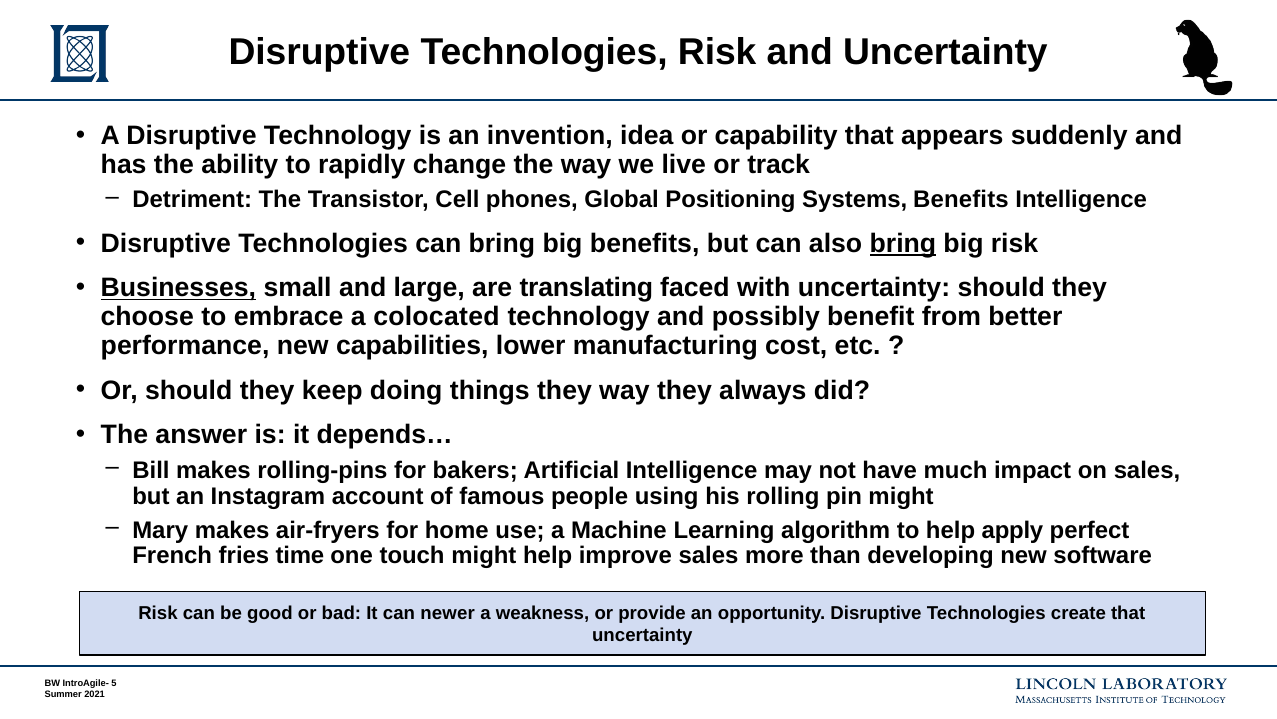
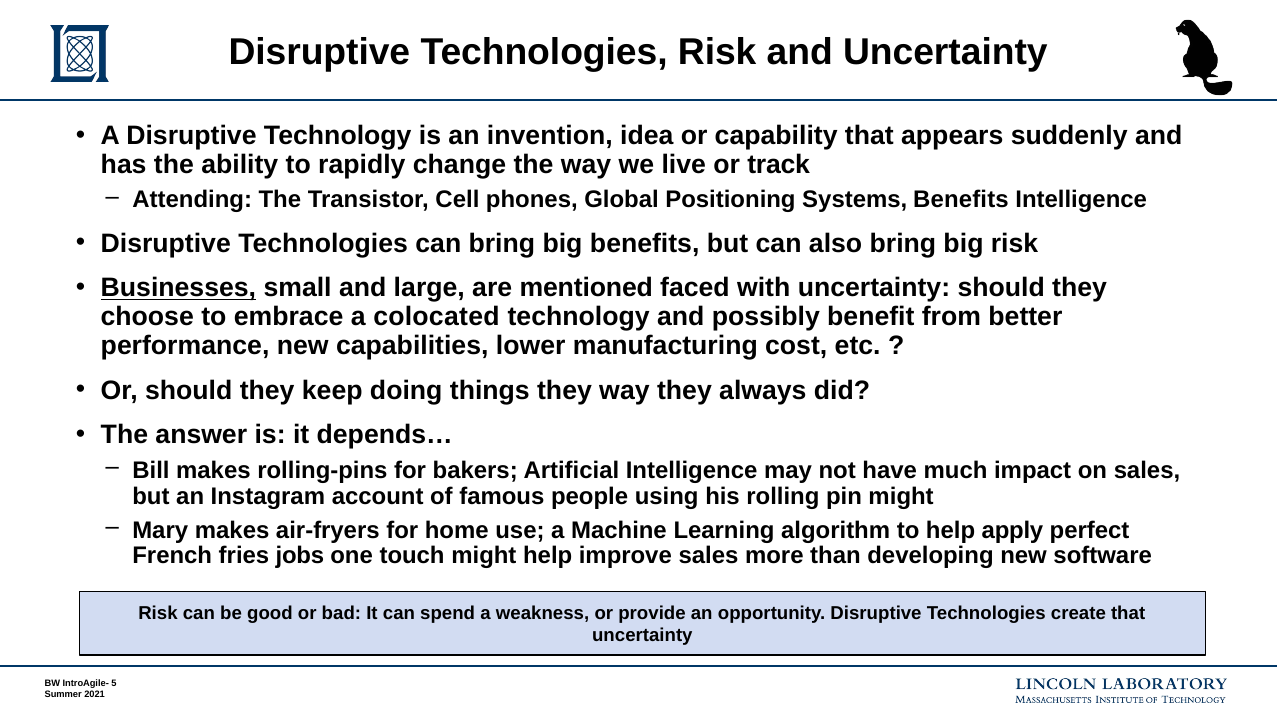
Detriment: Detriment -> Attending (192, 200)
bring underline: present -> none (903, 243)
translating: translating -> mentioned (586, 288)
time: time -> jobs (300, 556)
newer: newer -> spend (448, 613)
